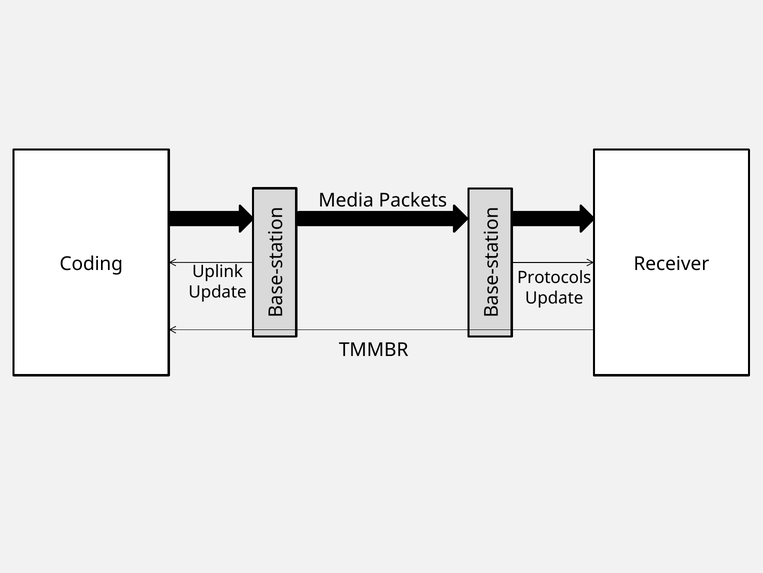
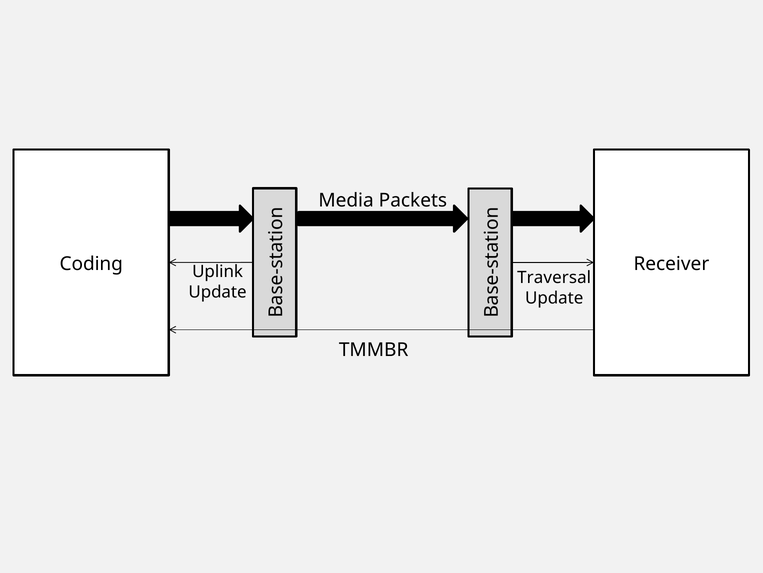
Protocols: Protocols -> Traversal (554, 277)
